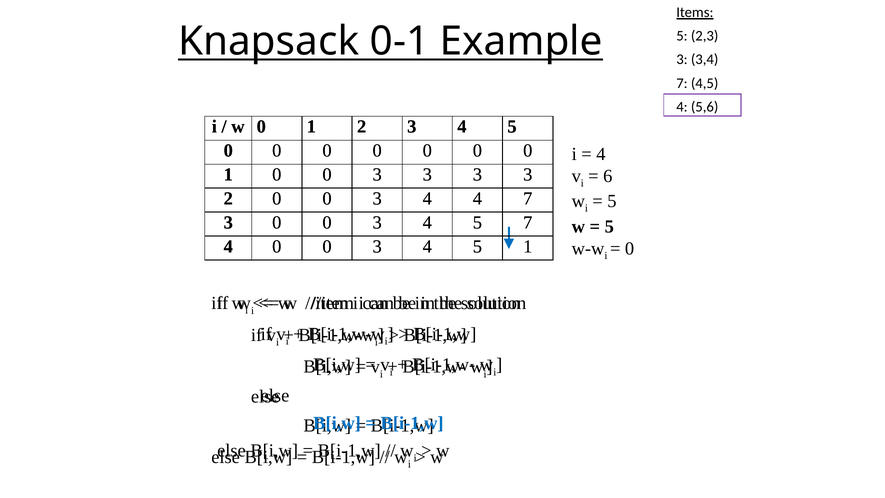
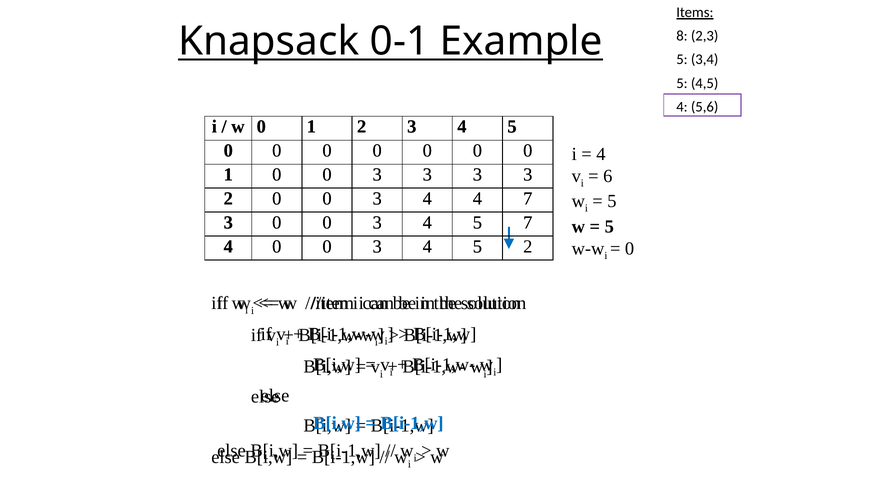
5: 5 -> 8 (682, 36)
3: 3 -> 5 (682, 60)
7: 7 -> 5 (682, 83)
1: 1 -> 2 (528, 246)
